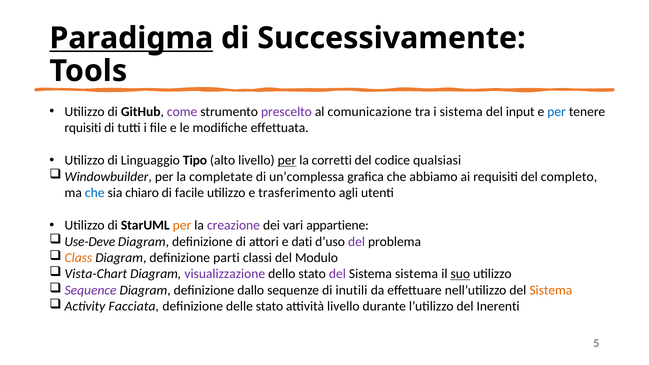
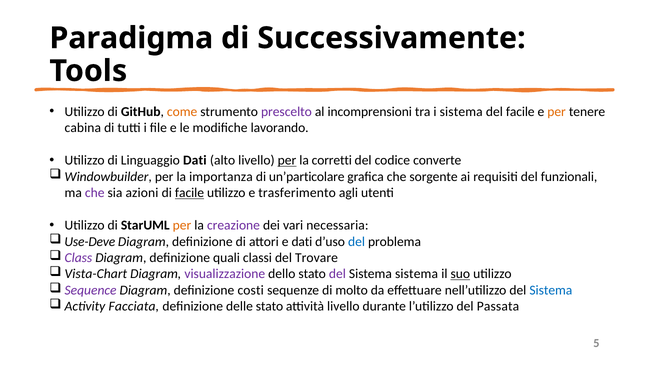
Paradigma underline: present -> none (131, 38)
come colour: purple -> orange (182, 112)
comunicazione: comunicazione -> incomprensioni (370, 112)
del input: input -> facile (520, 112)
per colour: blue -> orange (557, 112)
rquisiti: rquisiti -> cabina (83, 128)
effettuata: effettuata -> lavorando (280, 128)
Linguaggio Tipo: Tipo -> Dati (195, 160)
qualsiasi: qualsiasi -> converte (437, 160)
completate: completate -> importanza (221, 177)
un’complessa: un’complessa -> un’particolare (307, 177)
abbiamo: abbiamo -> sorgente (434, 177)
completo: completo -> funzionali (569, 177)
che colour: blue -> purple (95, 193)
chiaro: chiaro -> azioni (142, 193)
facile underline: none -> present (190, 193)
appartiene: appartiene -> necessaria (337, 225)
del colour: purple -> blue (357, 242)
Class colour: orange -> purple (78, 258)
parti: parti -> quali (226, 258)
Modulo: Modulo -> Trovare (316, 258)
dallo: dallo -> costi (251, 290)
inutili: inutili -> molto (352, 290)
Sistema colour: orange -> blue (551, 290)
Inerenti: Inerenti -> Passata (498, 307)
